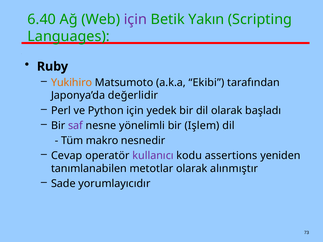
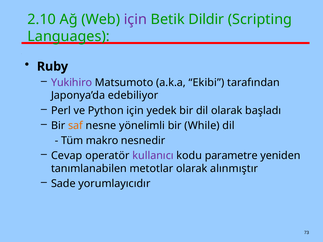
6.40: 6.40 -> 2.10 (42, 19)
Yakın: Yakın -> Dildir (206, 19)
Yukihiro colour: orange -> purple (72, 83)
değerlidir: değerlidir -> edebiliyor (133, 96)
saf colour: purple -> orange (75, 126)
Işlem: Işlem -> While (202, 126)
assertions: assertions -> parametre (231, 156)
